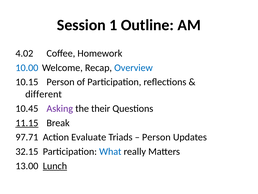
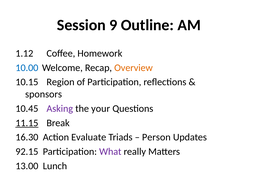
1: 1 -> 9 (113, 25)
4.02: 4.02 -> 1.12 (24, 53)
Overview colour: blue -> orange (133, 68)
10.15 Person: Person -> Region (61, 82)
different: different -> sponsors (44, 94)
their: their -> your (101, 108)
97.71: 97.71 -> 16.30 (27, 137)
32.15: 32.15 -> 92.15 (27, 151)
What colour: blue -> purple (110, 151)
Lunch underline: present -> none (55, 166)
